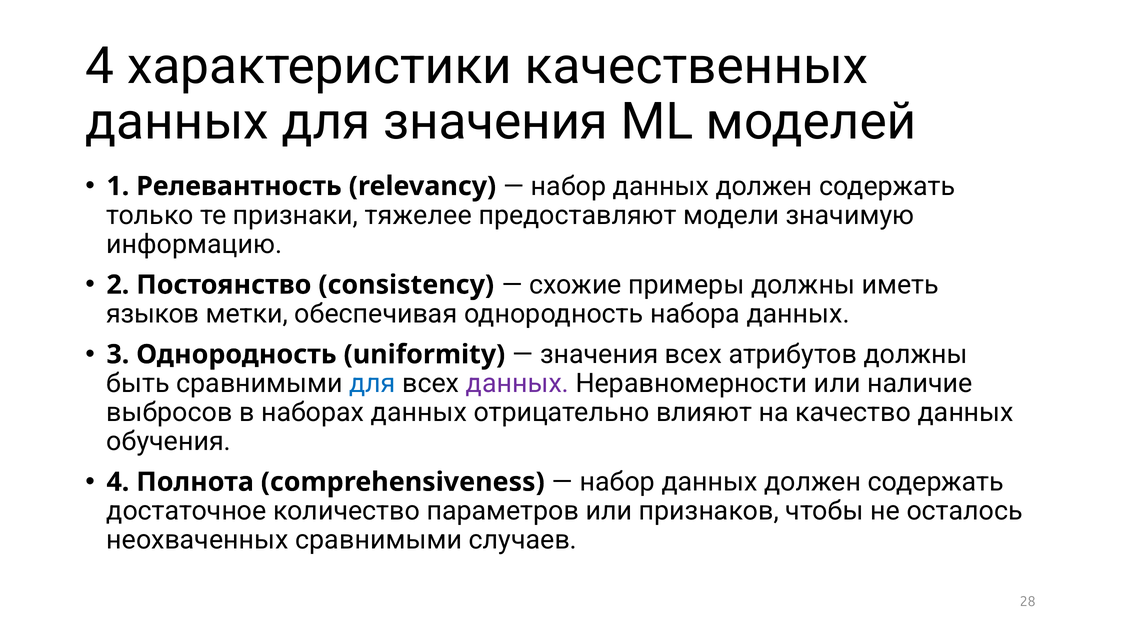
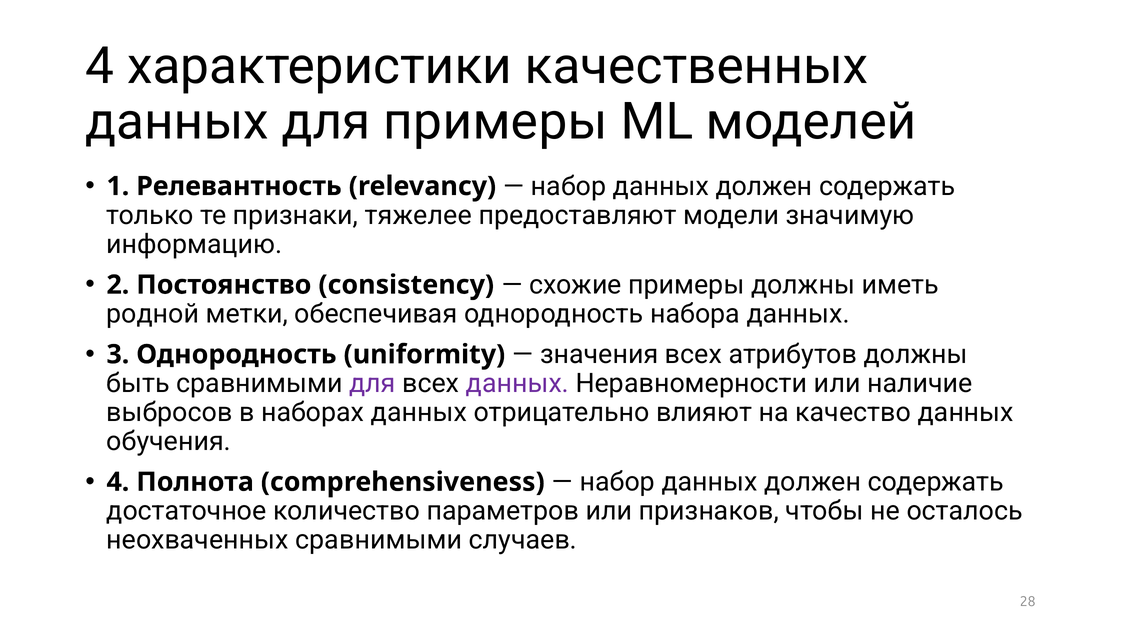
для значения: значения -> примеры (495, 122)
языков: языков -> родной (153, 314)
для colour: blue -> purple (372, 384)
